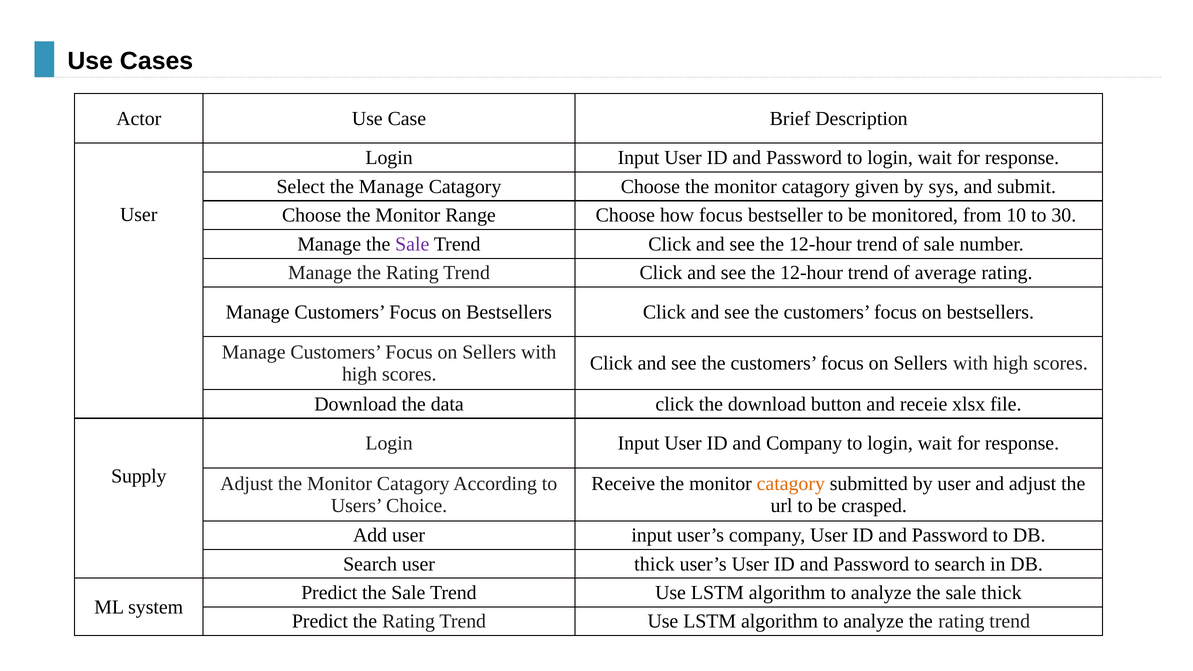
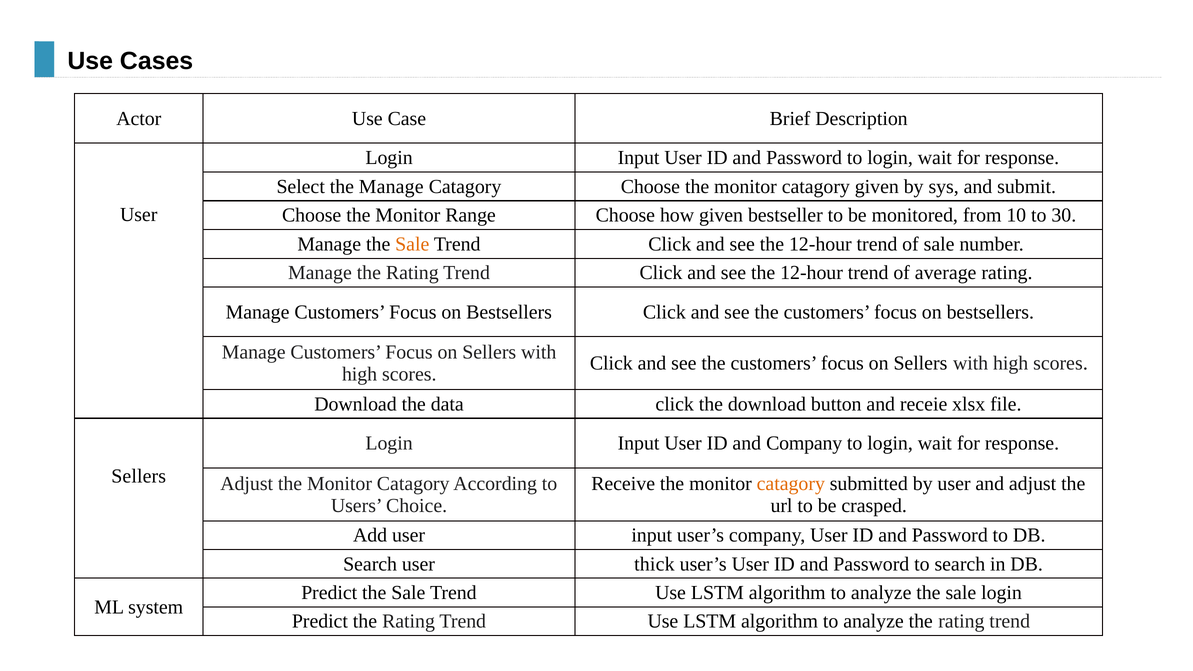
how focus: focus -> given (721, 215)
Sale colour: purple -> orange (412, 244)
Supply: Supply -> Sellers (139, 476)
sale thick: thick -> login (1002, 593)
